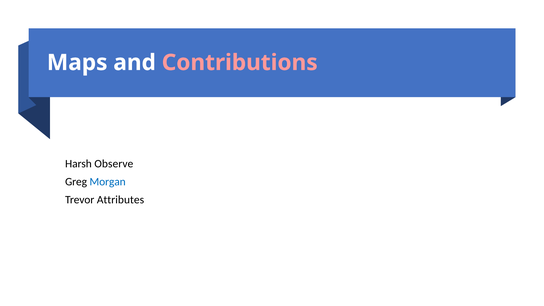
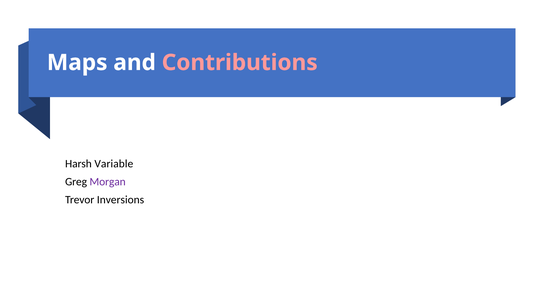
Observe: Observe -> Variable (114, 164)
Morgan colour: blue -> purple (108, 182)
Attributes: Attributes -> Inversions (121, 200)
